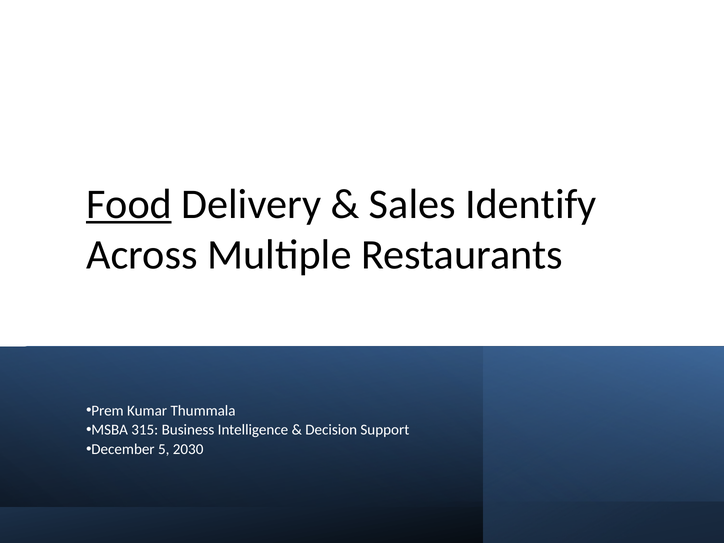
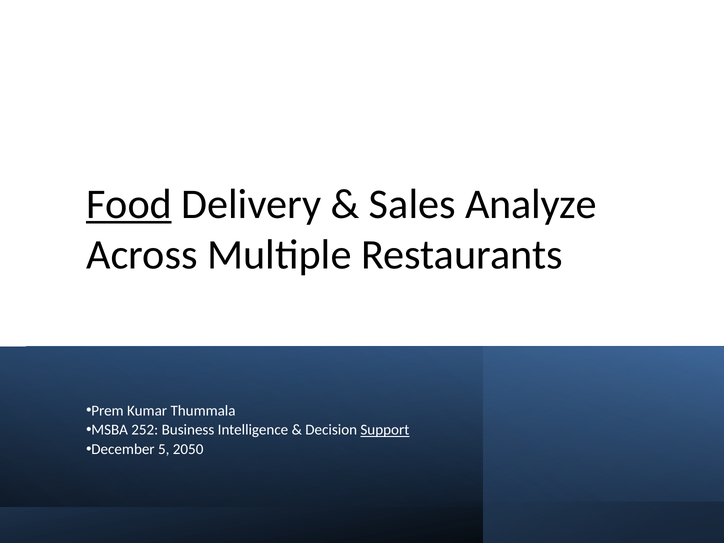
Identify: Identify -> Analyze (531, 204)
315: 315 -> 252 (145, 430)
Support underline: none -> present (385, 430)
2030: 2030 -> 2050 (188, 449)
